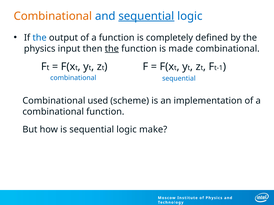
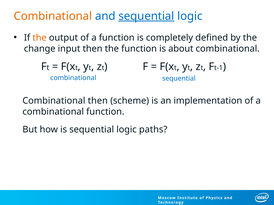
the colour: blue -> orange (40, 38)
physics: physics -> change (40, 49)
the underline: present -> none (112, 49)
made: made -> about (181, 49)
Combinational used: used -> then (98, 101)
make: make -> paths (153, 130)
